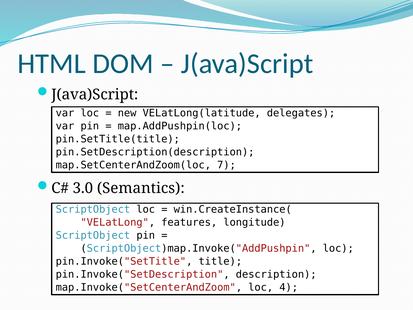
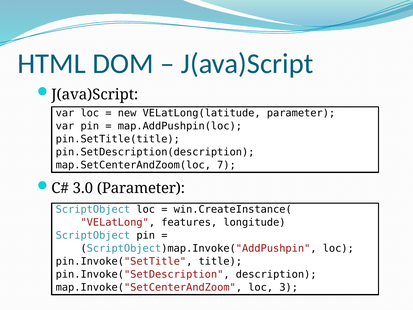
VELatLong(latitude delegates: delegates -> parameter (301, 113)
3.0 Semantics: Semantics -> Parameter (141, 188)
4: 4 -> 3 (289, 287)
